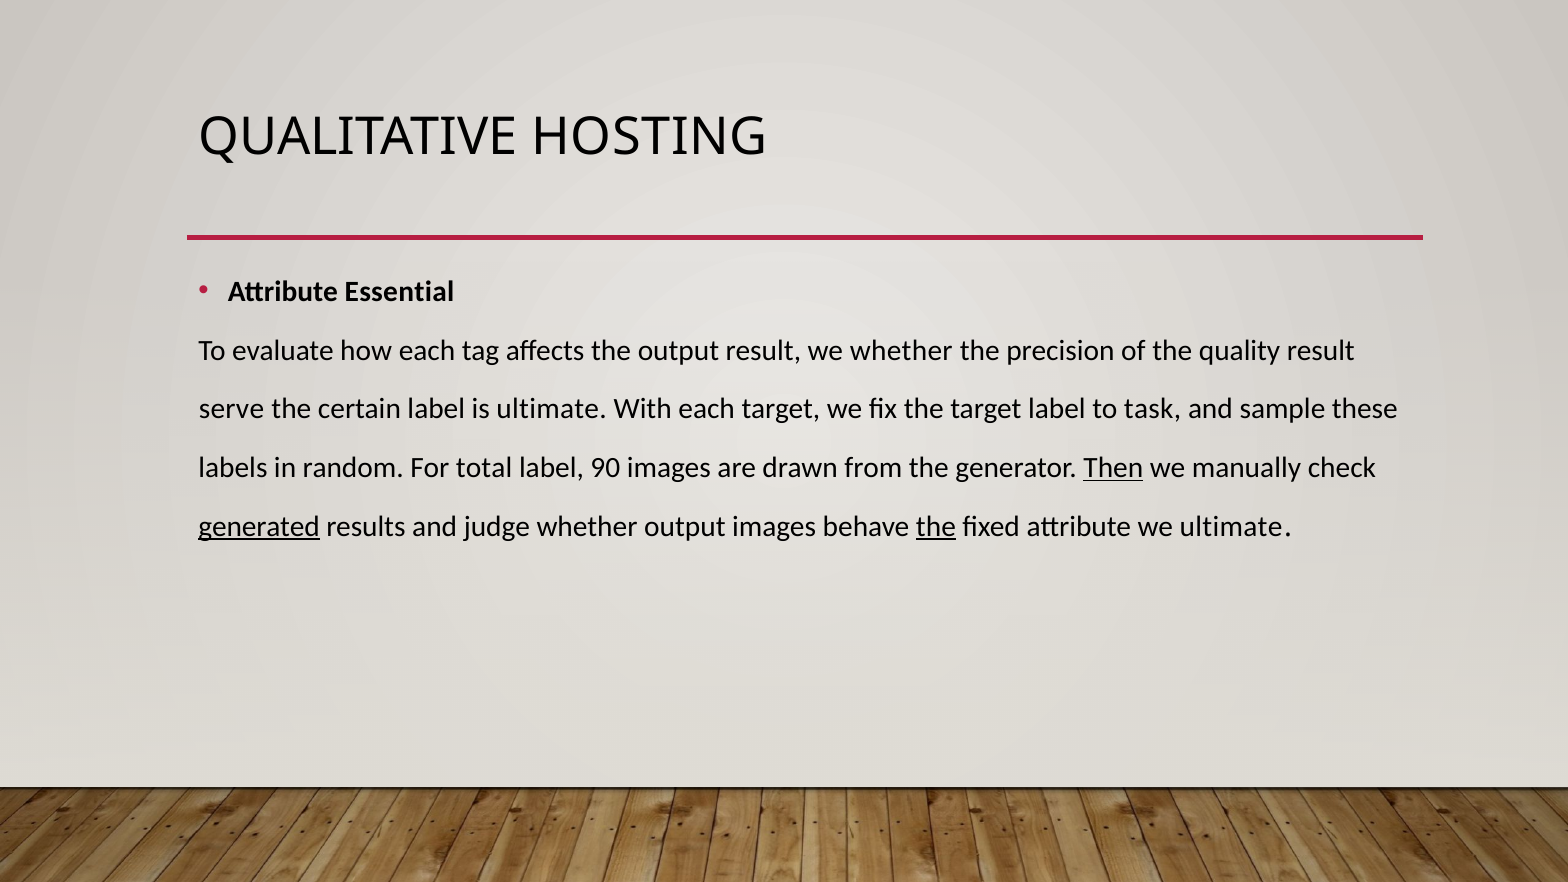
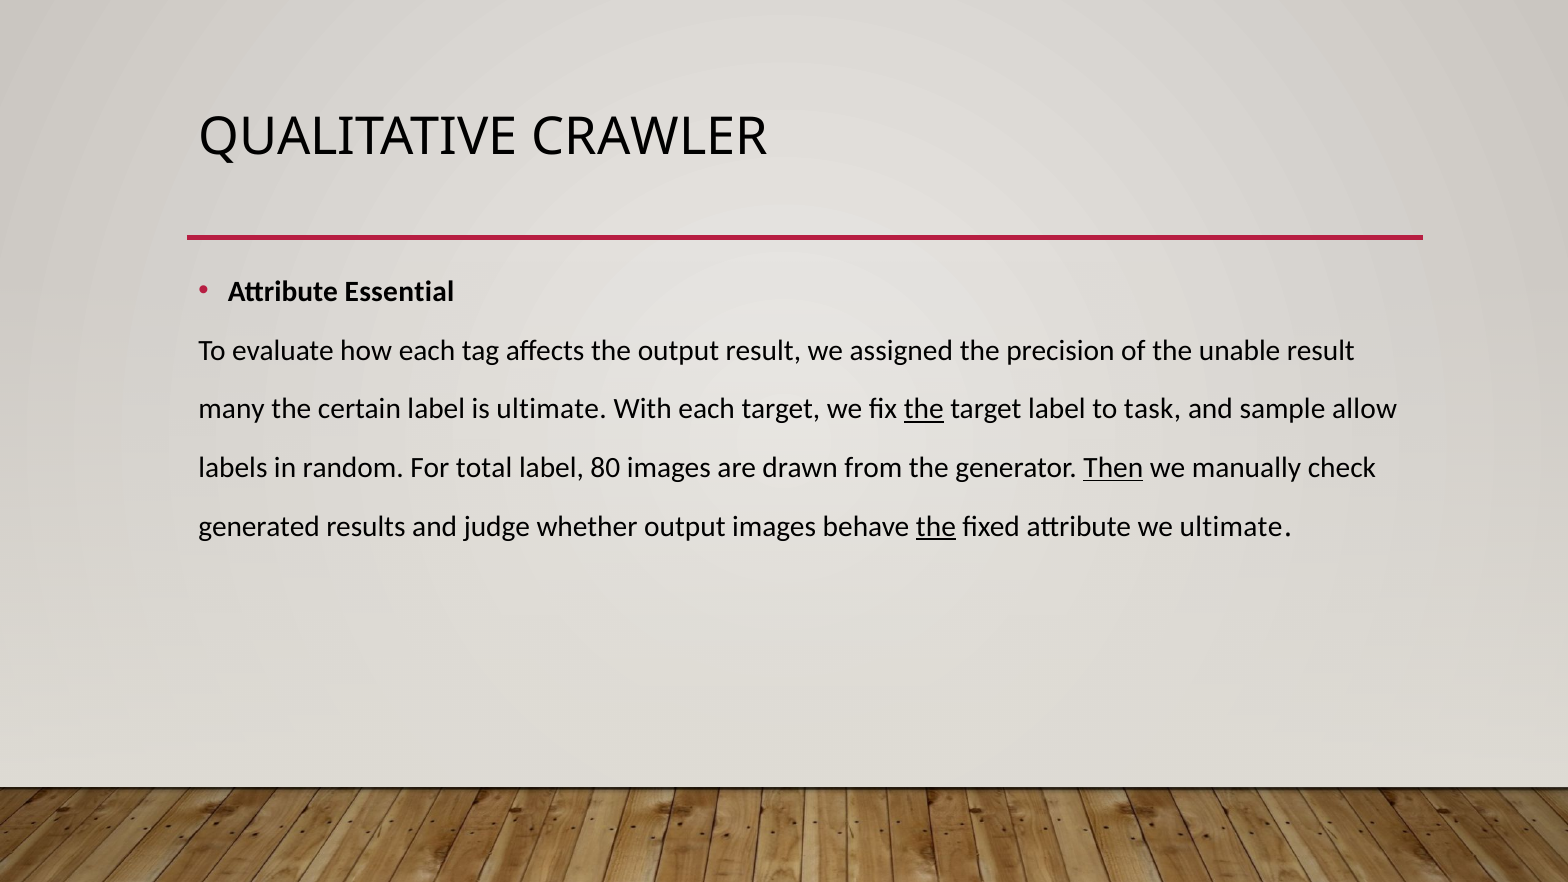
HOSTING: HOSTING -> CRAWLER (650, 137)
we whether: whether -> assigned (901, 351)
quality: quality -> unable (1240, 351)
serve: serve -> many (232, 409)
the underline: none -> present (924, 409)
these: these -> allow (1365, 409)
90: 90 -> 80 (605, 468)
generated underline: present -> none (259, 526)
